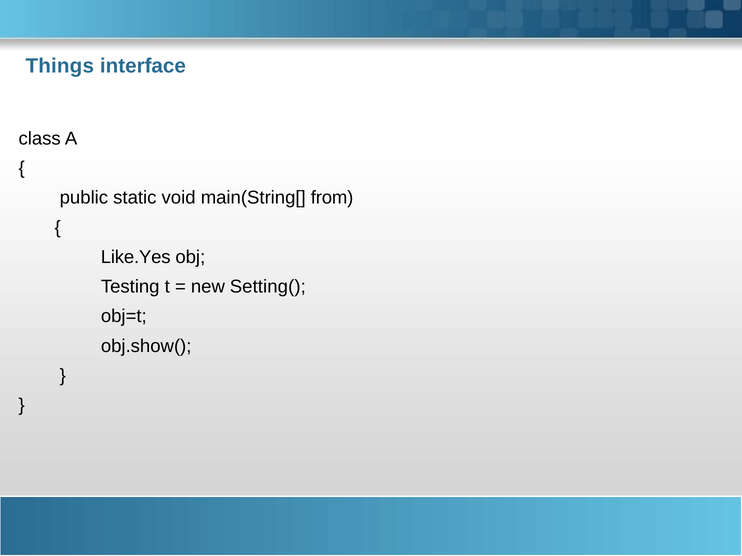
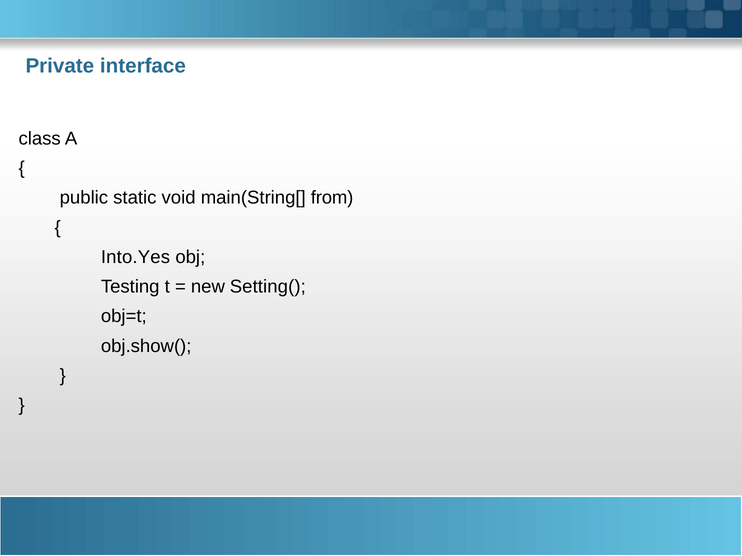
Things: Things -> Private (60, 66)
Like.Yes: Like.Yes -> Into.Yes (135, 257)
